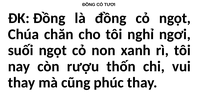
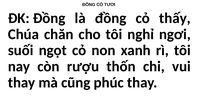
cỏ ngọt: ngọt -> thấy (175, 18)
